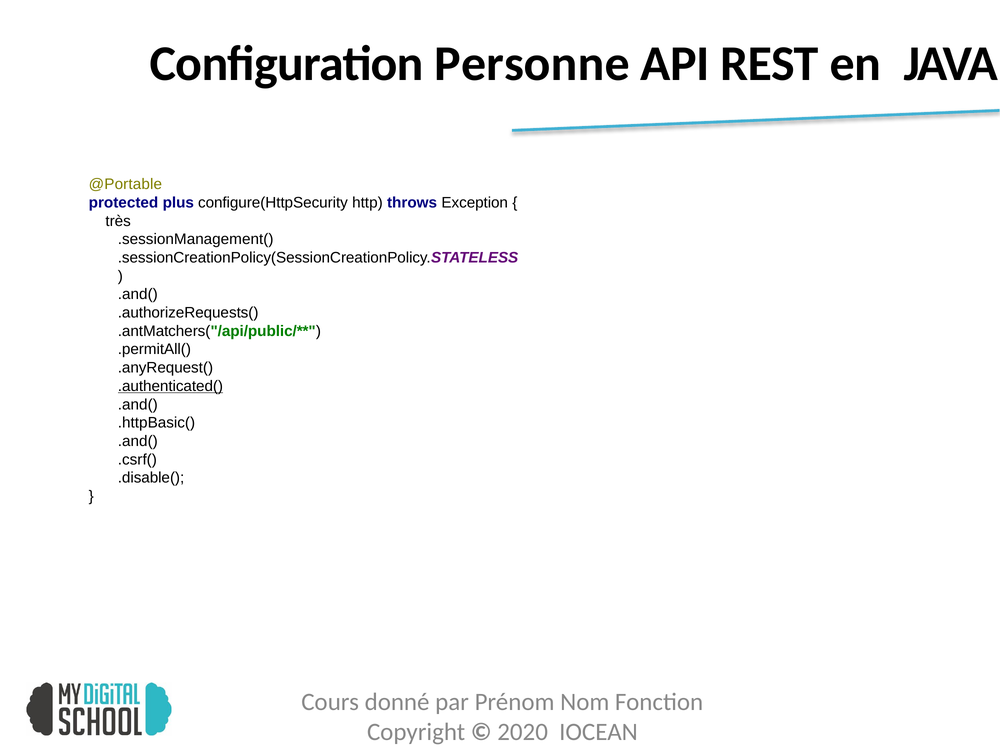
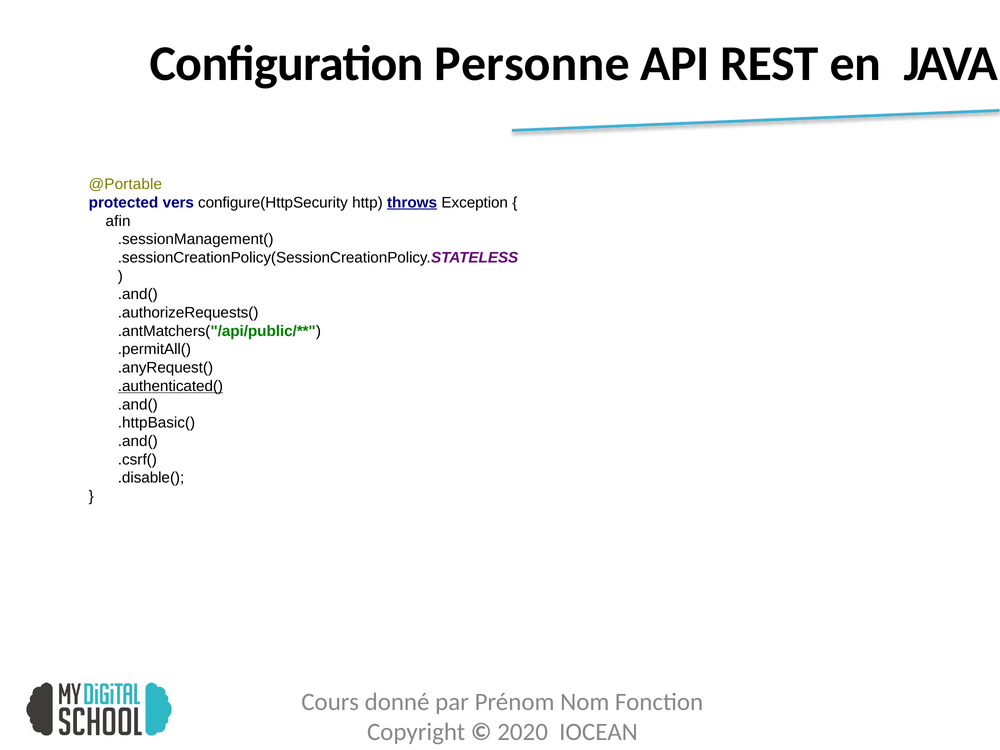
plus: plus -> vers (178, 203)
throws underline: none -> present (412, 203)
très: très -> afin (118, 221)
